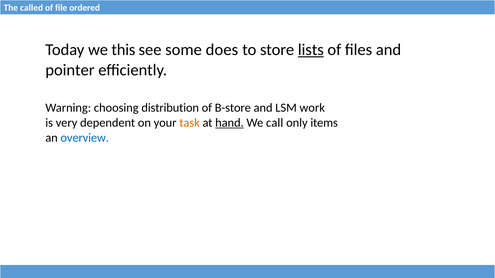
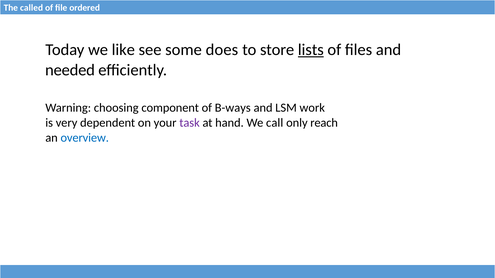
this: this -> like (123, 50)
pointer: pointer -> needed (70, 70)
distribution: distribution -> component (170, 108)
B-store: B-store -> B-ways (233, 108)
task colour: orange -> purple (190, 123)
hand underline: present -> none (230, 123)
items: items -> reach (324, 123)
